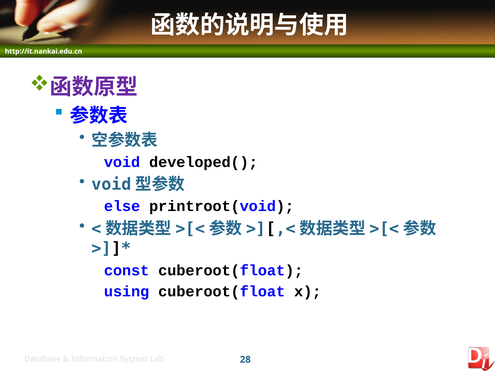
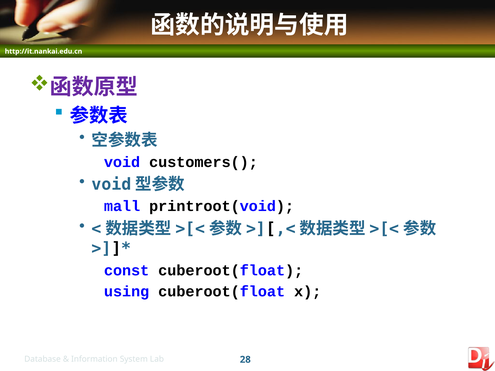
developed(: developed( -> customers( (203, 162)
else: else -> mall (122, 206)
